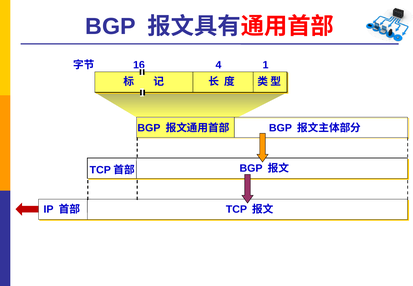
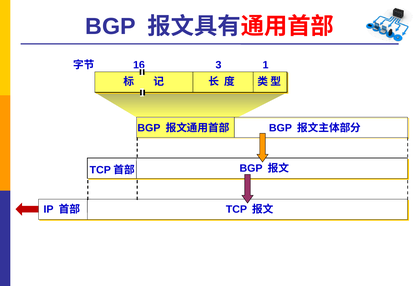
4: 4 -> 3 (218, 65)
